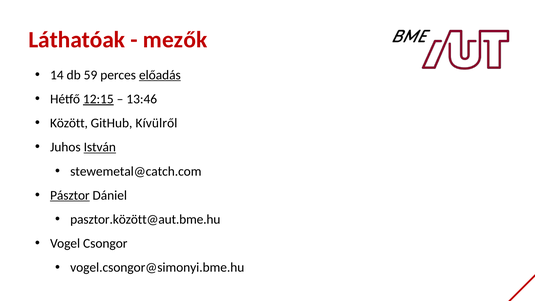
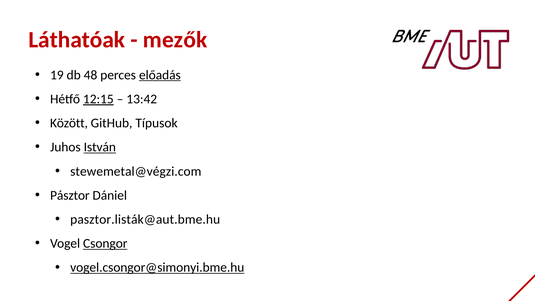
14: 14 -> 19 (57, 75)
59: 59 -> 48 (91, 75)
13:46: 13:46 -> 13:42 (142, 99)
Kívülről: Kívülről -> Típusok (157, 123)
stewemetal@catch.com: stewemetal@catch.com -> stewemetal@végzi.com (136, 171)
Pásztor underline: present -> none (70, 195)
pasztor.között@aut.bme.hu: pasztor.között@aut.bme.hu -> pasztor.listák@aut.bme.hu (145, 219)
Csongor underline: none -> present (105, 243)
vogel.csongor@simonyi.bme.hu underline: none -> present (157, 268)
